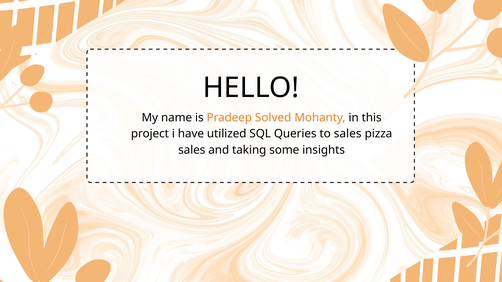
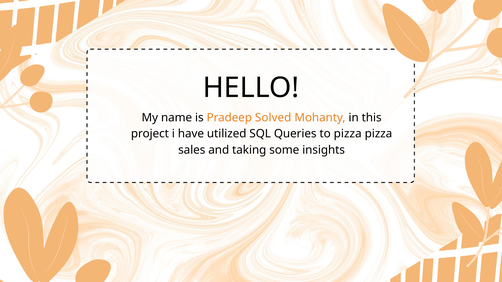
to sales: sales -> pizza (348, 134)
